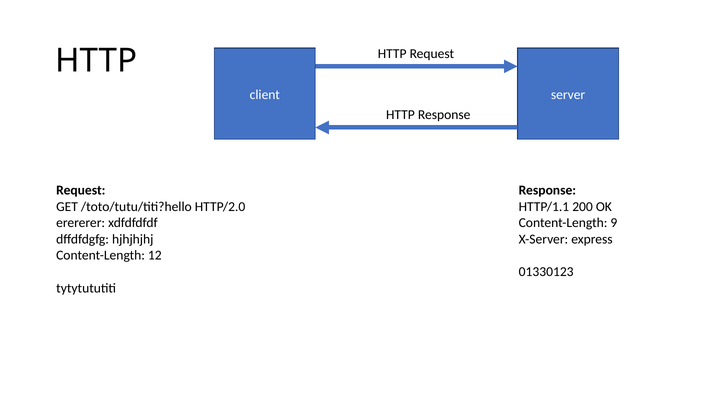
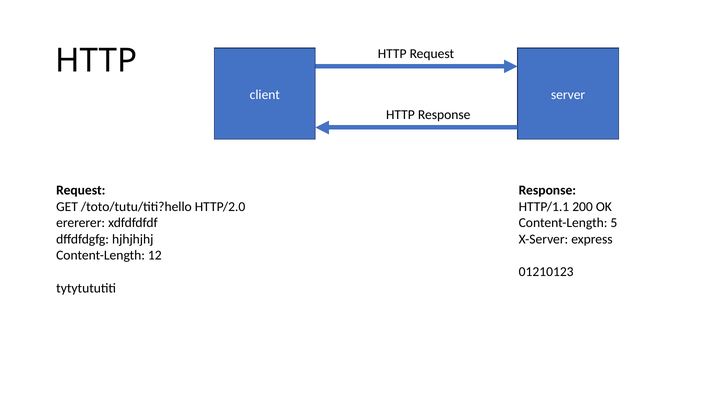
9: 9 -> 5 (614, 223)
01330123: 01330123 -> 01210123 (546, 272)
